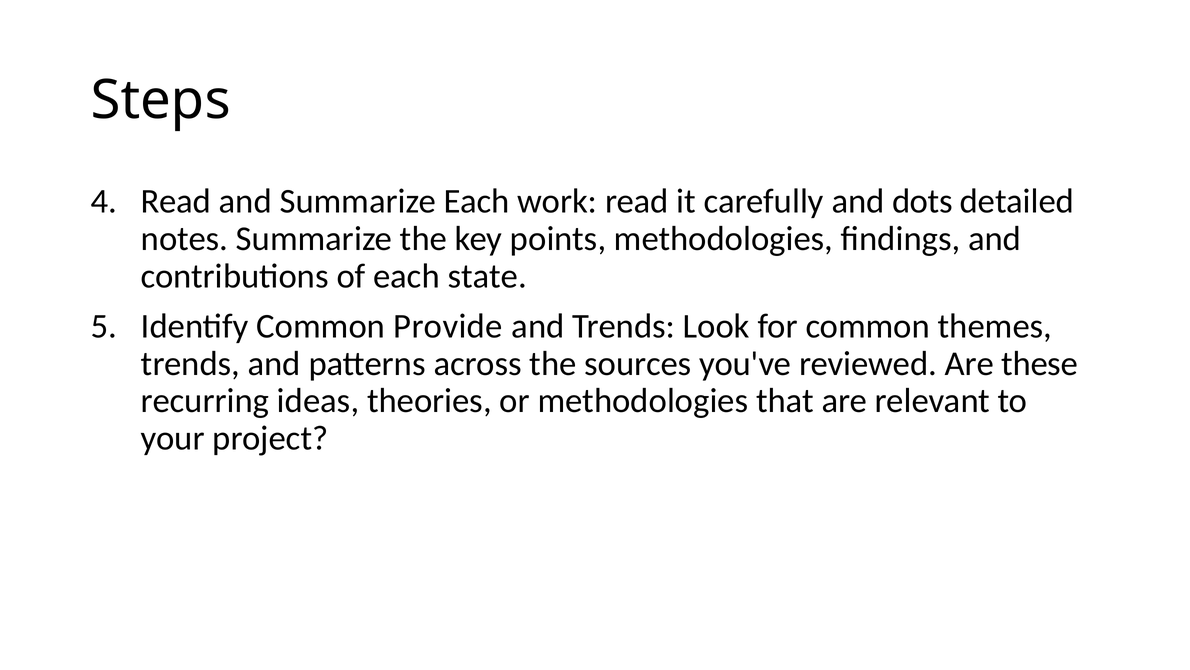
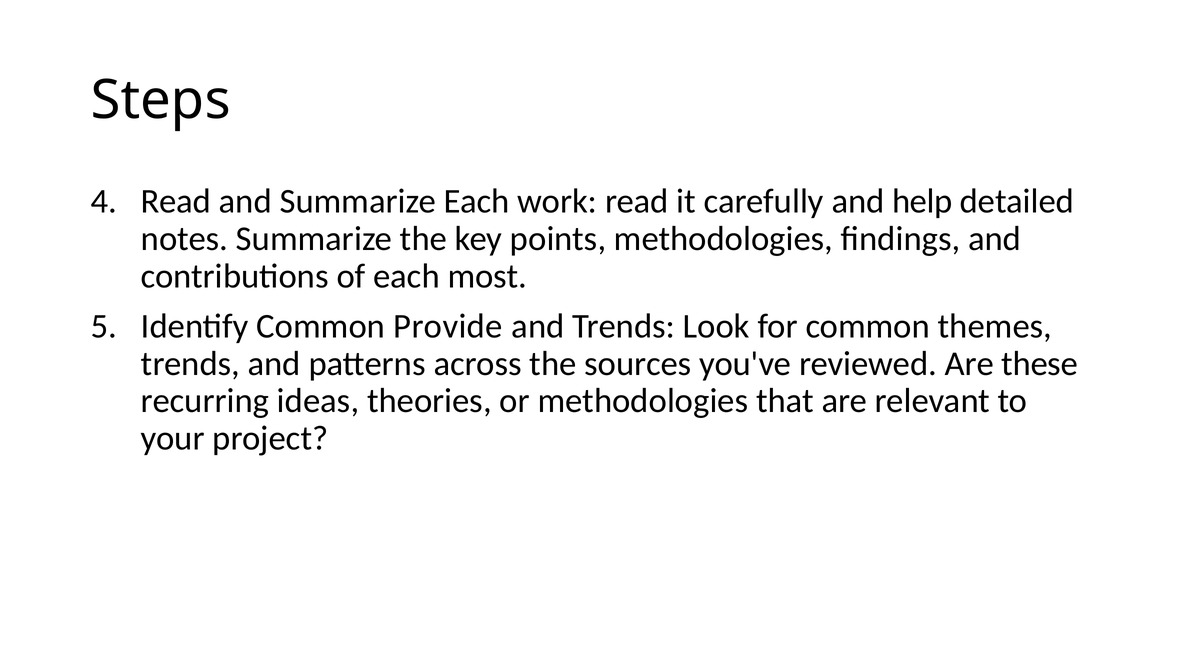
dots: dots -> help (922, 201)
state: state -> most (487, 276)
